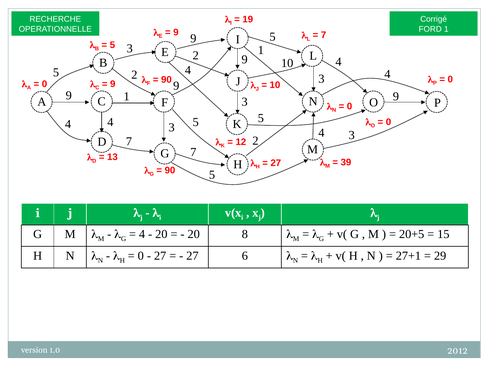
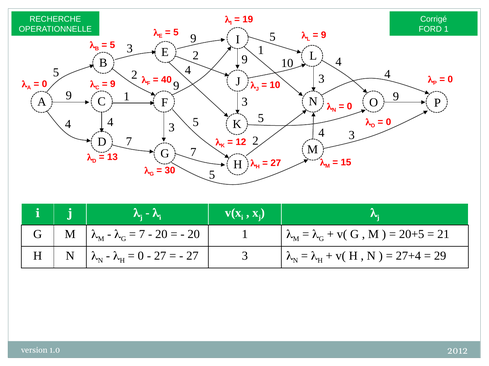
9: 9 -> 5 (176, 33)
7: 7 -> 9 (324, 35)
90: 90 -> 40 (166, 80)
39: 39 -> 15 (346, 163)
90: 90 -> 30 (170, 171)
4: 4 -> 7 (142, 235)
20 8: 8 -> 1 (245, 235)
15: 15 -> 21 (443, 235)
27 6: 6 -> 3 (245, 256)
27+1: 27+1 -> 27+4 (408, 256)
